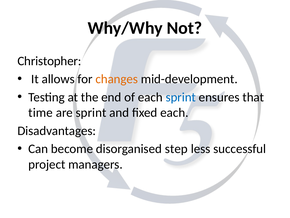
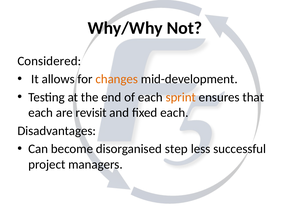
Christopher: Christopher -> Considered (49, 61)
sprint colour: blue -> orange (181, 97)
time: time -> each (41, 112)
are sprint: sprint -> revisit (91, 112)
